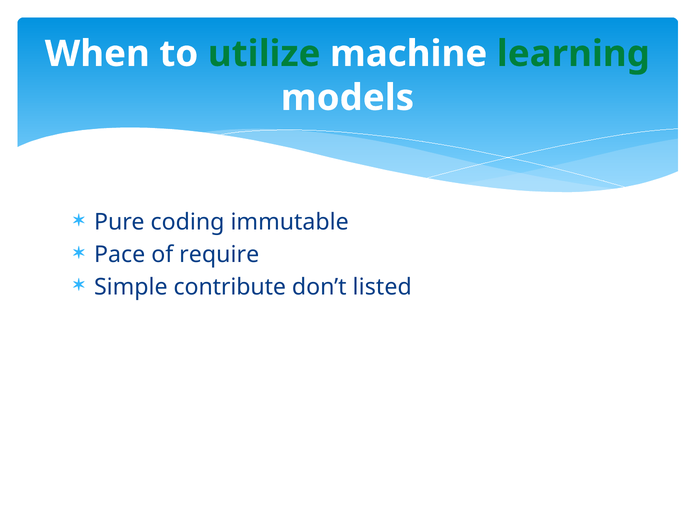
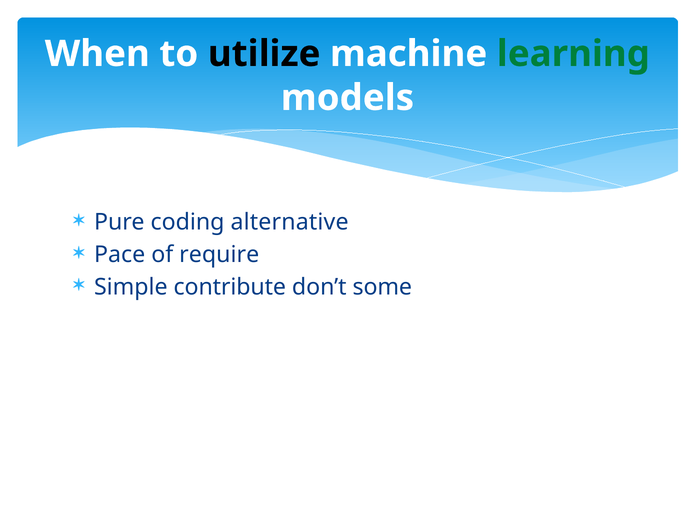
utilize colour: green -> black (264, 54)
immutable: immutable -> alternative (290, 222)
listed: listed -> some (382, 287)
